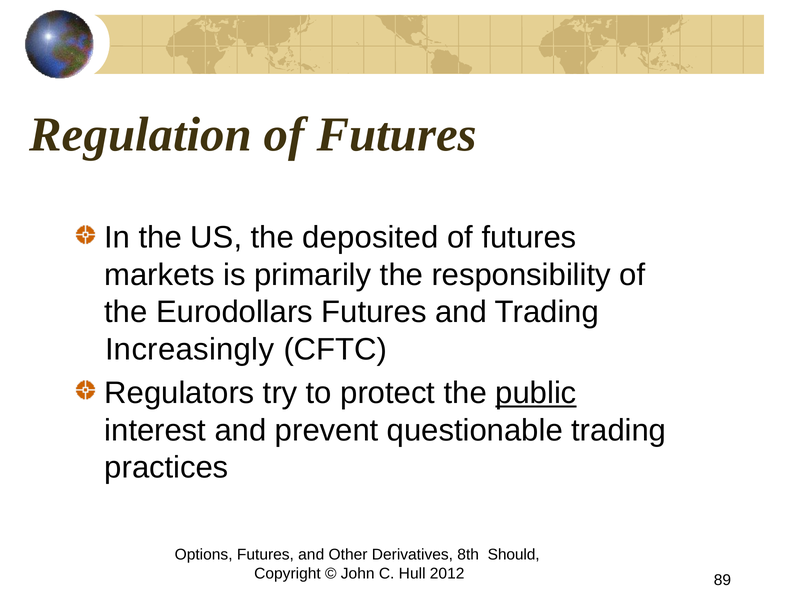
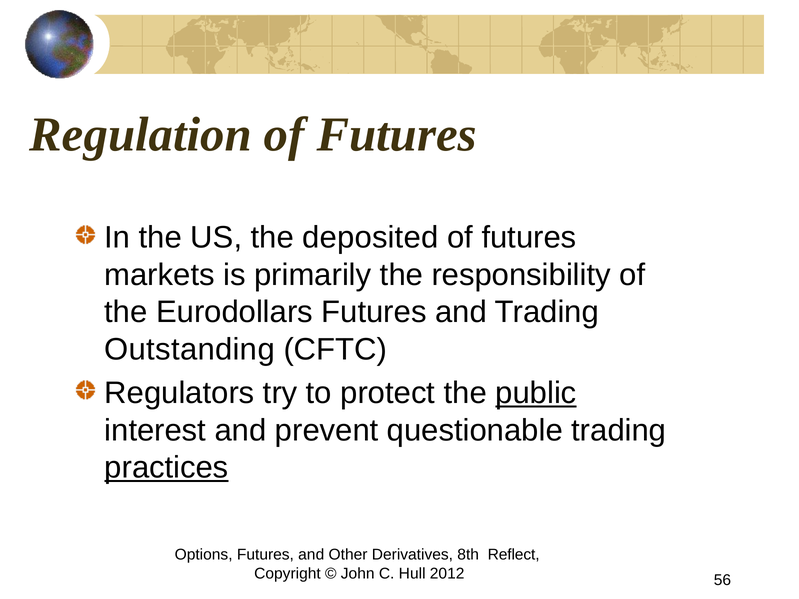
Increasingly: Increasingly -> Outstanding (190, 350)
practices underline: none -> present (166, 468)
Should: Should -> Reflect (514, 555)
89: 89 -> 56 (722, 580)
